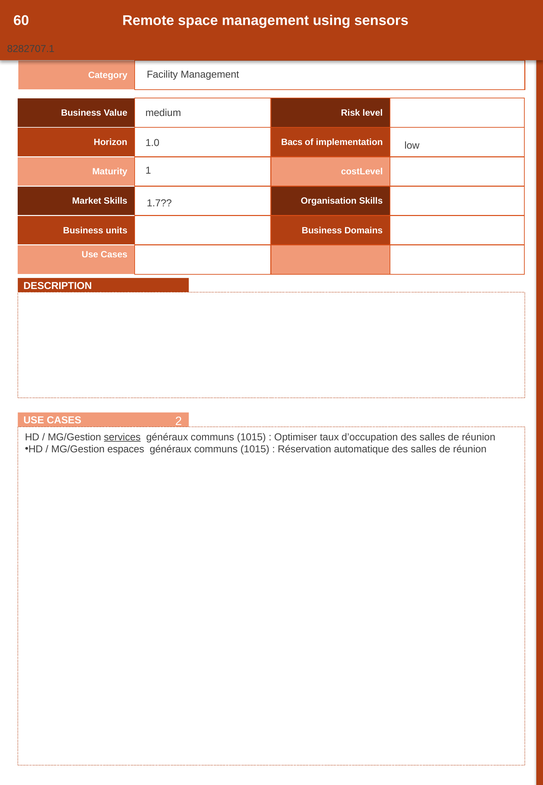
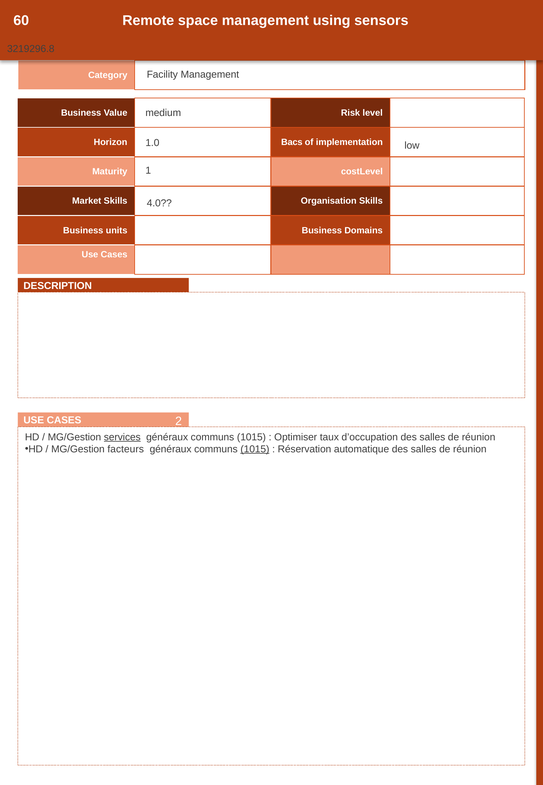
8282707.1: 8282707.1 -> 3219296.8 (31, 49)
1.7: 1.7 -> 4.0 (159, 203)
espaces: espaces -> facteurs (126, 449)
1015 underline: none -> present (255, 449)
